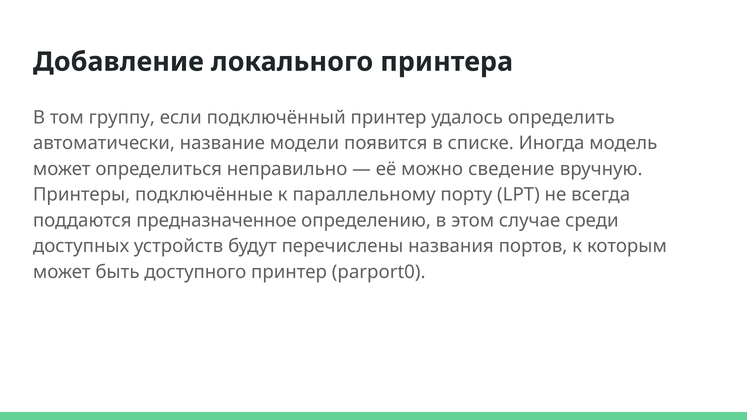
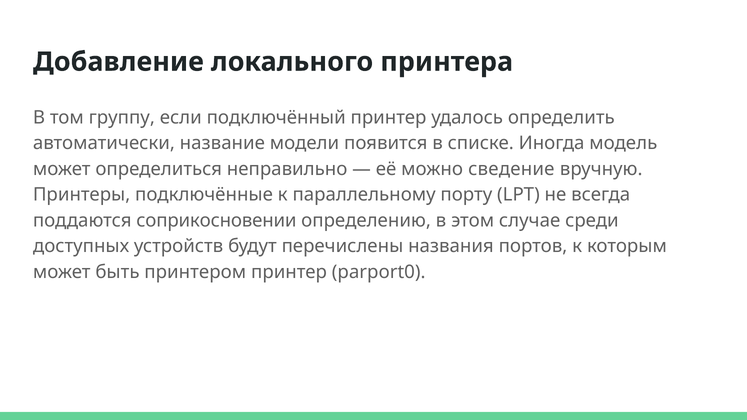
предназначенное: предназначенное -> соприкосновении (216, 221)
доступного: доступного -> принтером (195, 272)
